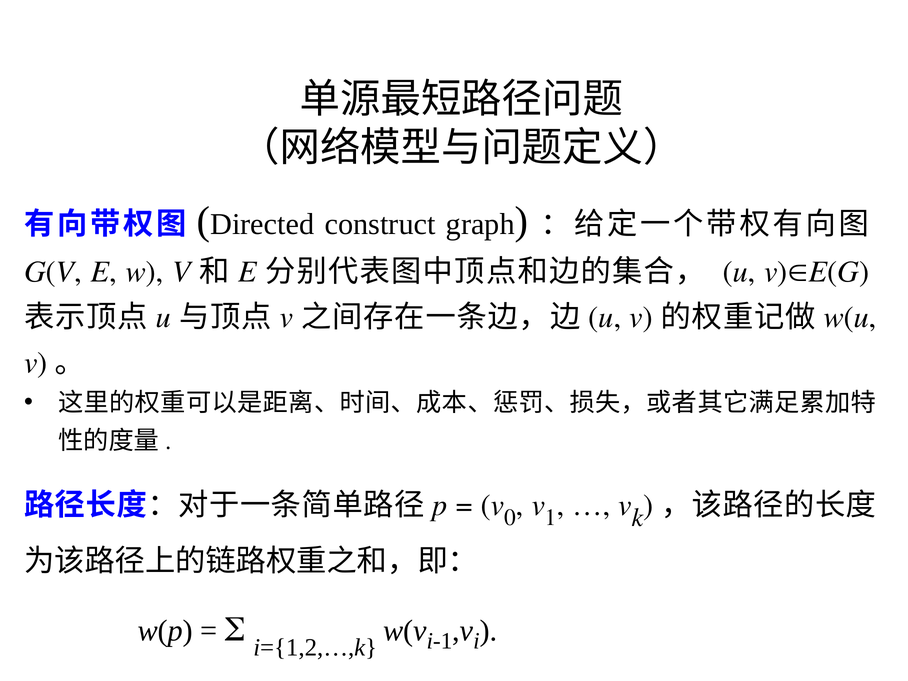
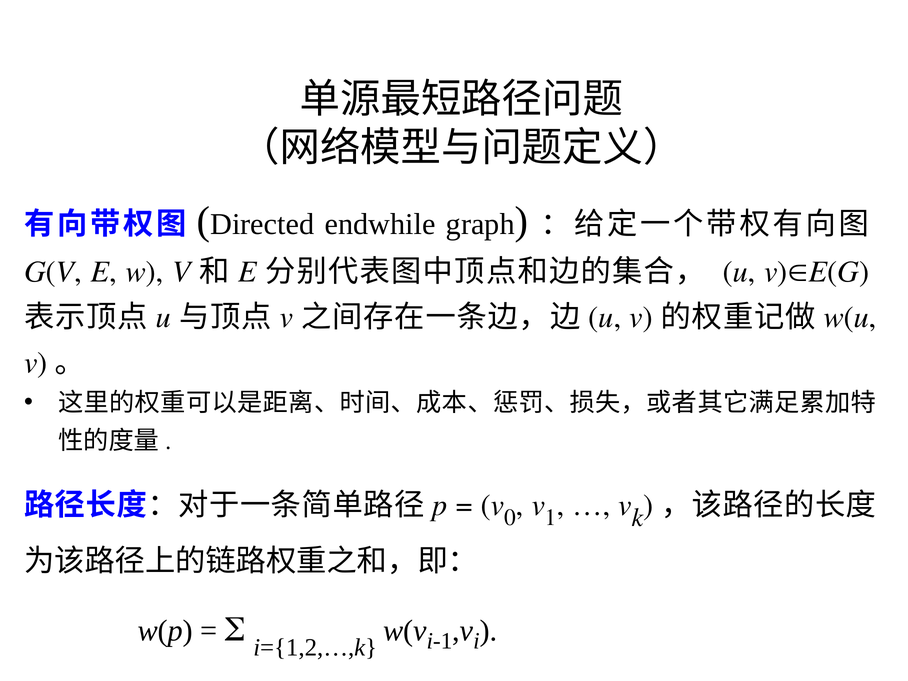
construct: construct -> endwhile (380, 224)
